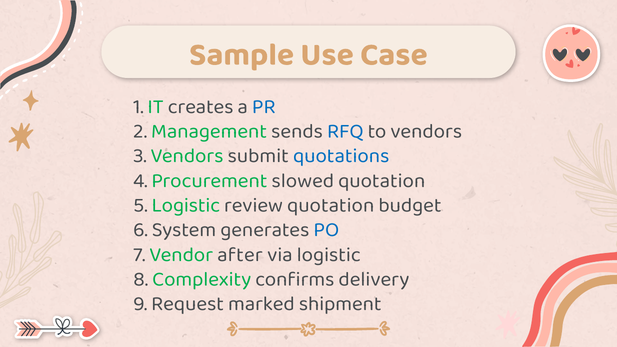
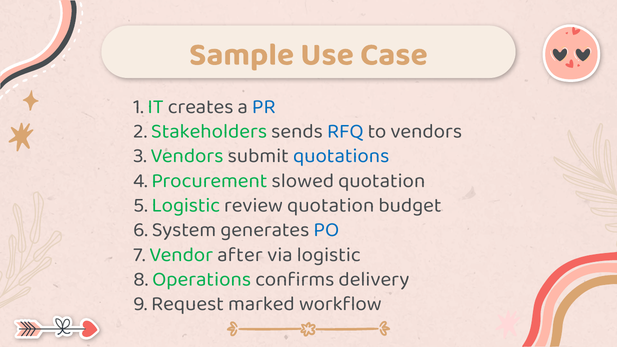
Management: Management -> Stakeholders (209, 131)
Complexity: Complexity -> Operations (202, 279)
shipment: shipment -> workflow (340, 304)
